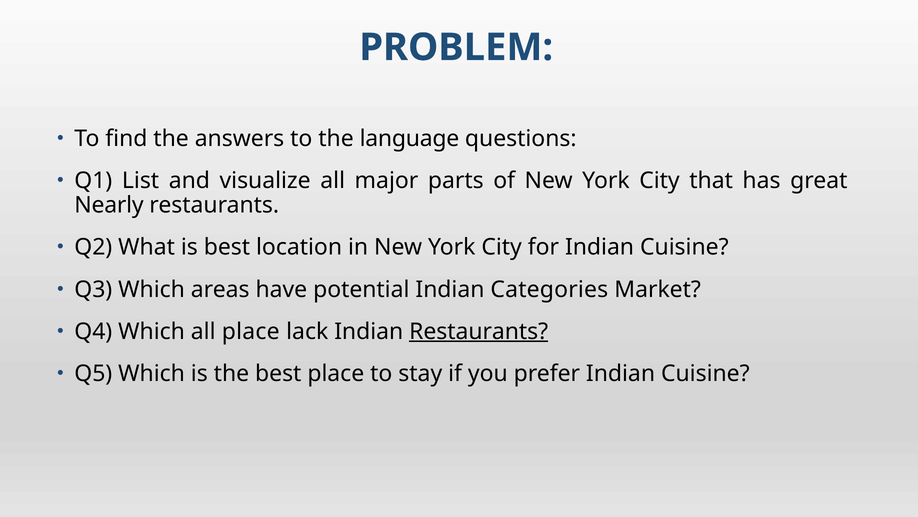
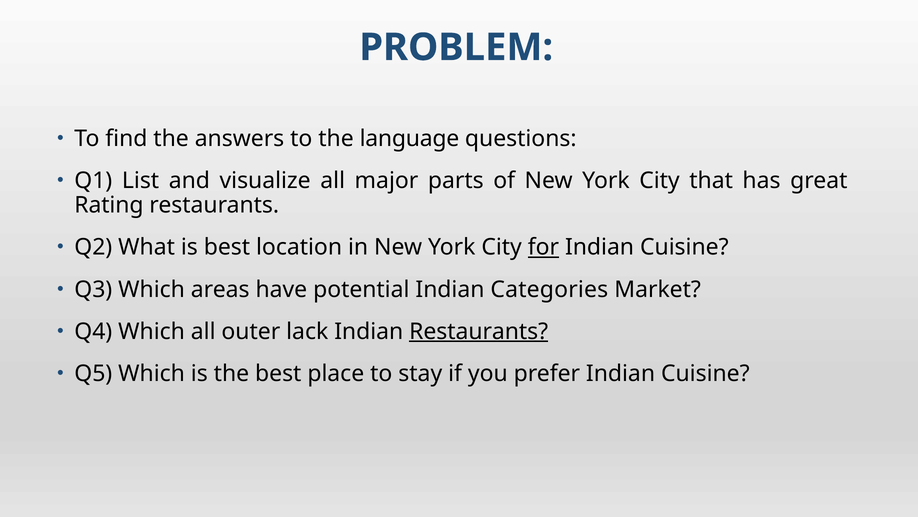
Nearly: Nearly -> Rating (109, 205)
for underline: none -> present (543, 247)
all place: place -> outer (251, 331)
